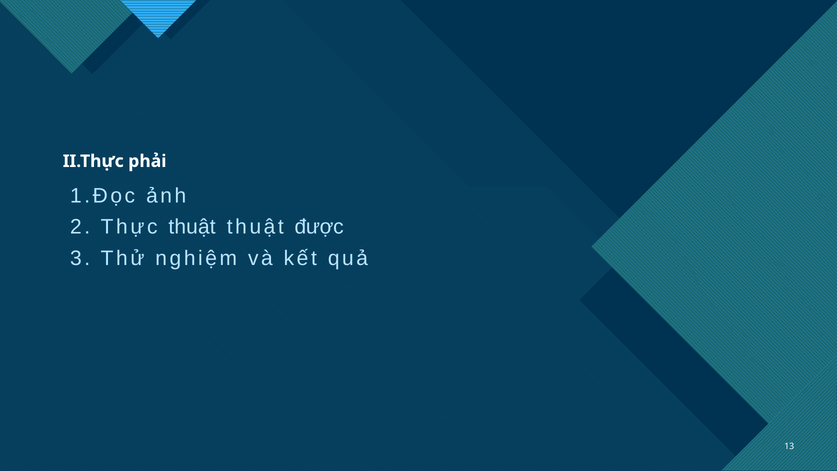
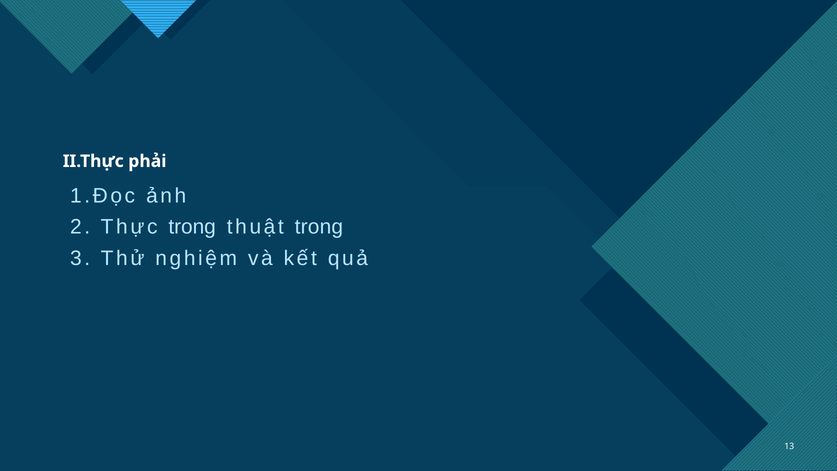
Thực thuật: thuật -> trong (192, 227)
thuật được: được -> trong (319, 227)
